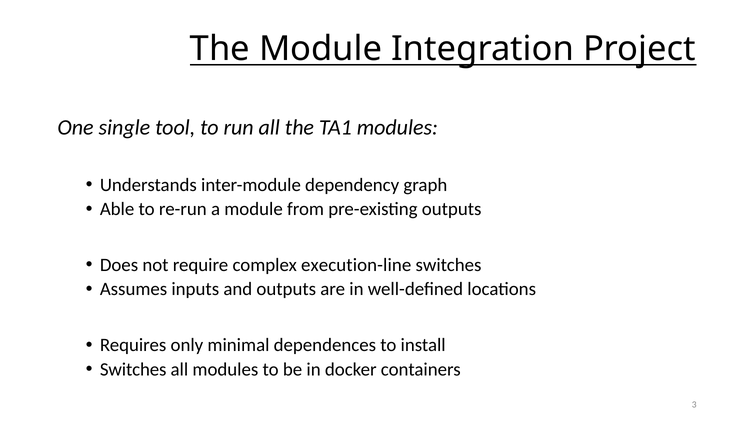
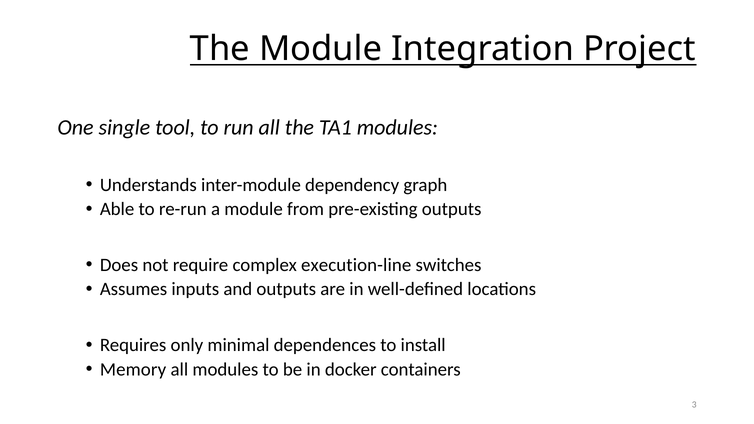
Switches: Switches -> Memory (133, 369)
